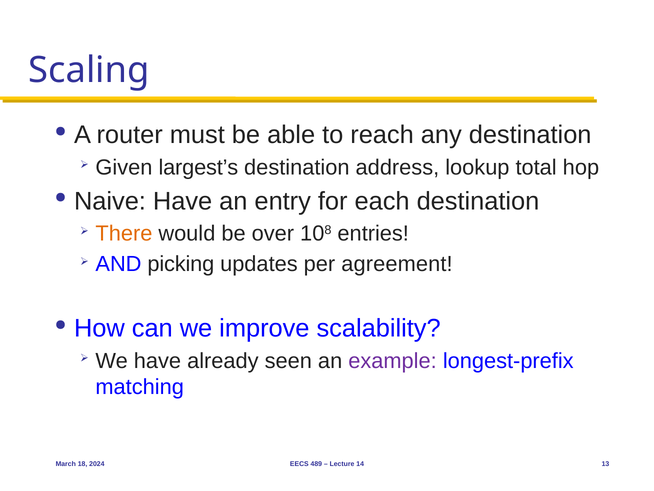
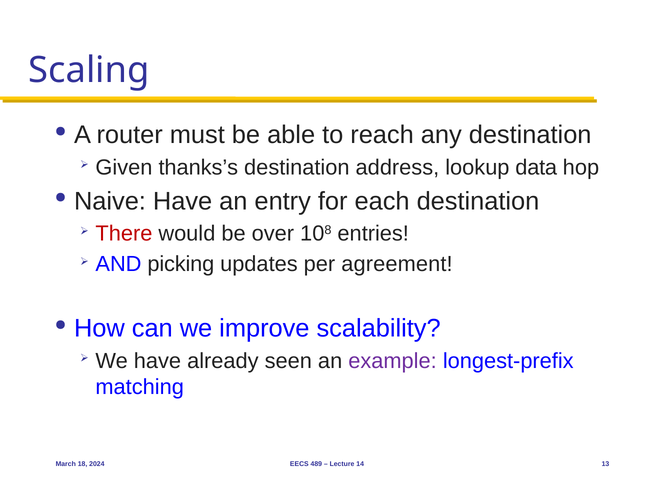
largest’s: largest’s -> thanks’s (198, 167)
total: total -> data (536, 167)
There colour: orange -> red (124, 233)
